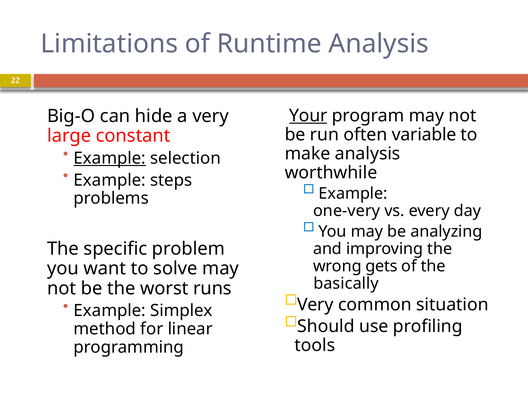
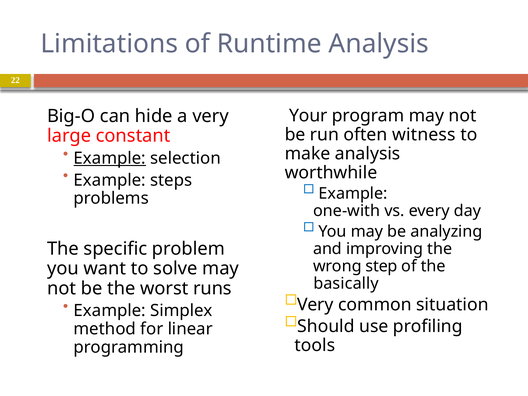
Your underline: present -> none (308, 116)
variable: variable -> witness (424, 135)
one-very: one-very -> one-with (347, 211)
gets: gets -> step (382, 266)
